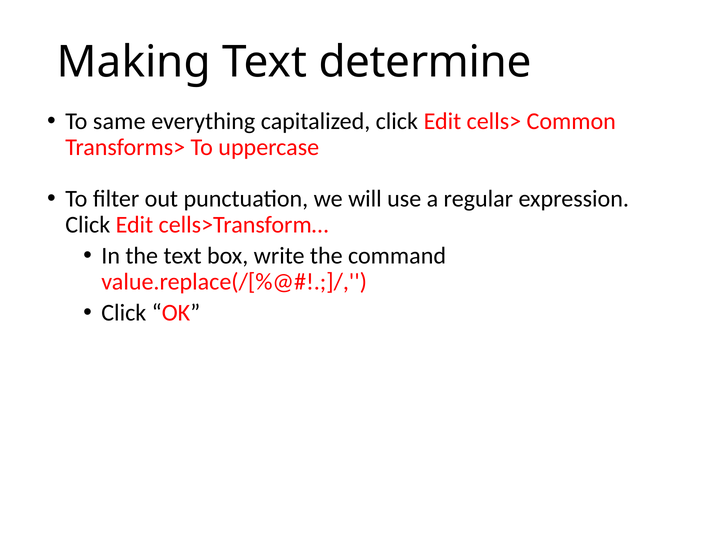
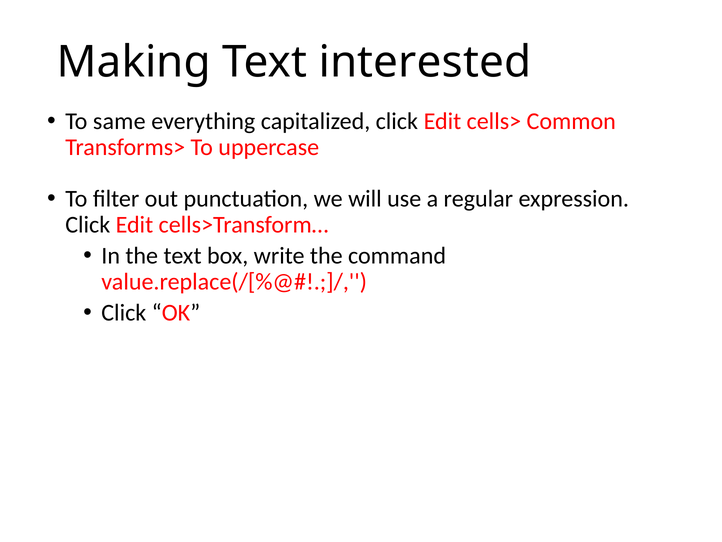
determine: determine -> interested (425, 62)
